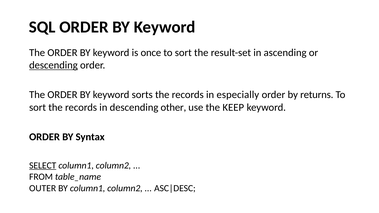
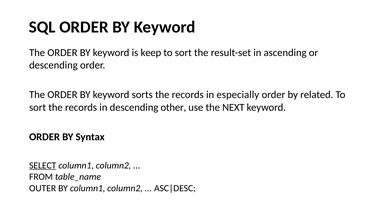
once: once -> keep (151, 53)
descending underline: present -> none (53, 65)
returns: returns -> related (317, 95)
KEEP: KEEP -> NEXT (233, 107)
